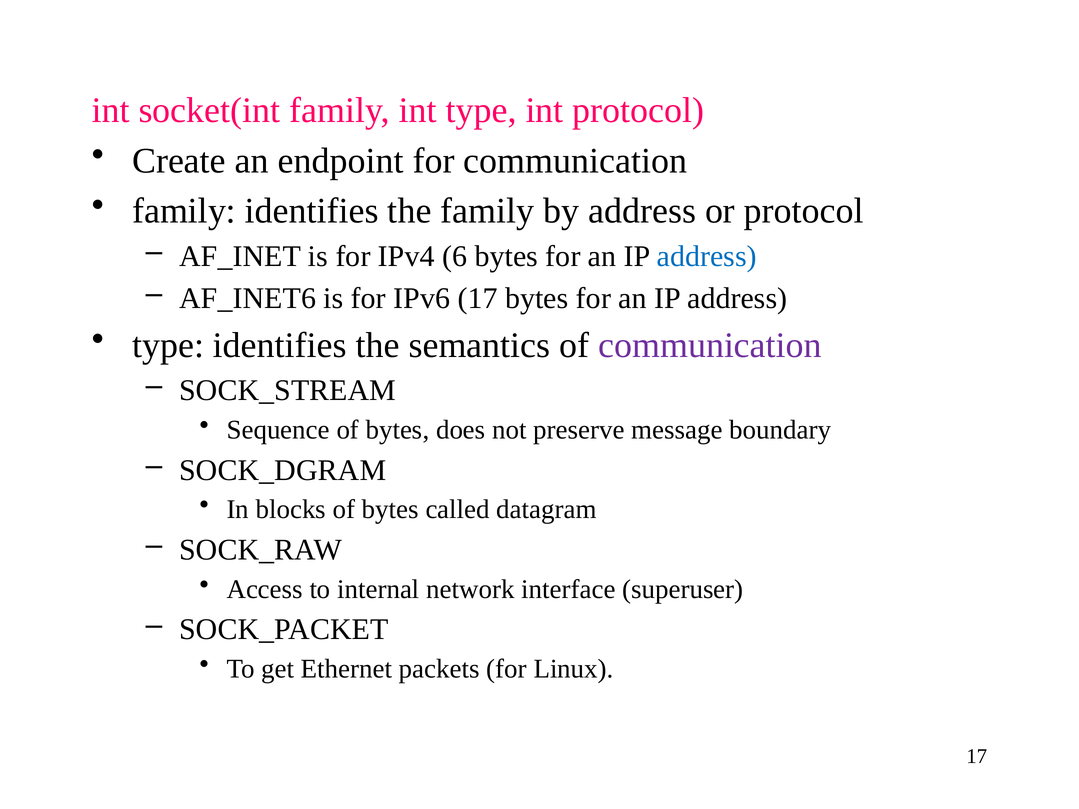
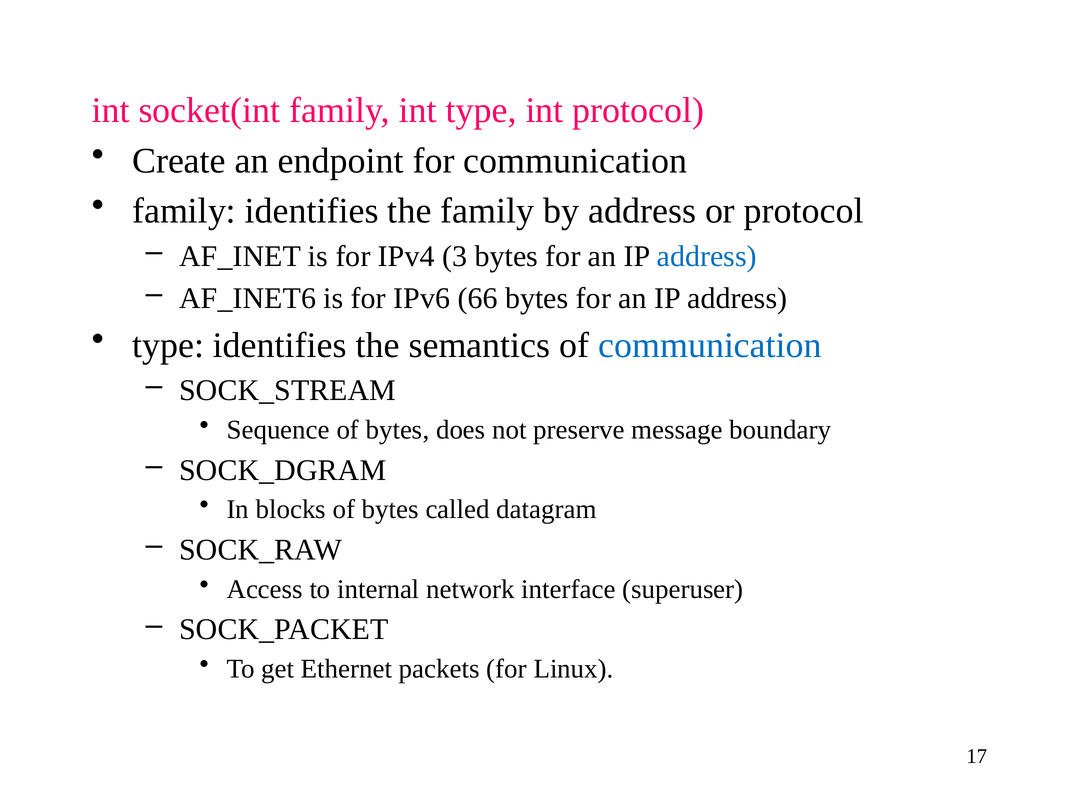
6: 6 -> 3 (455, 256)
IPv6 17: 17 -> 66 (478, 298)
communication colour: purple -> blue (710, 345)
